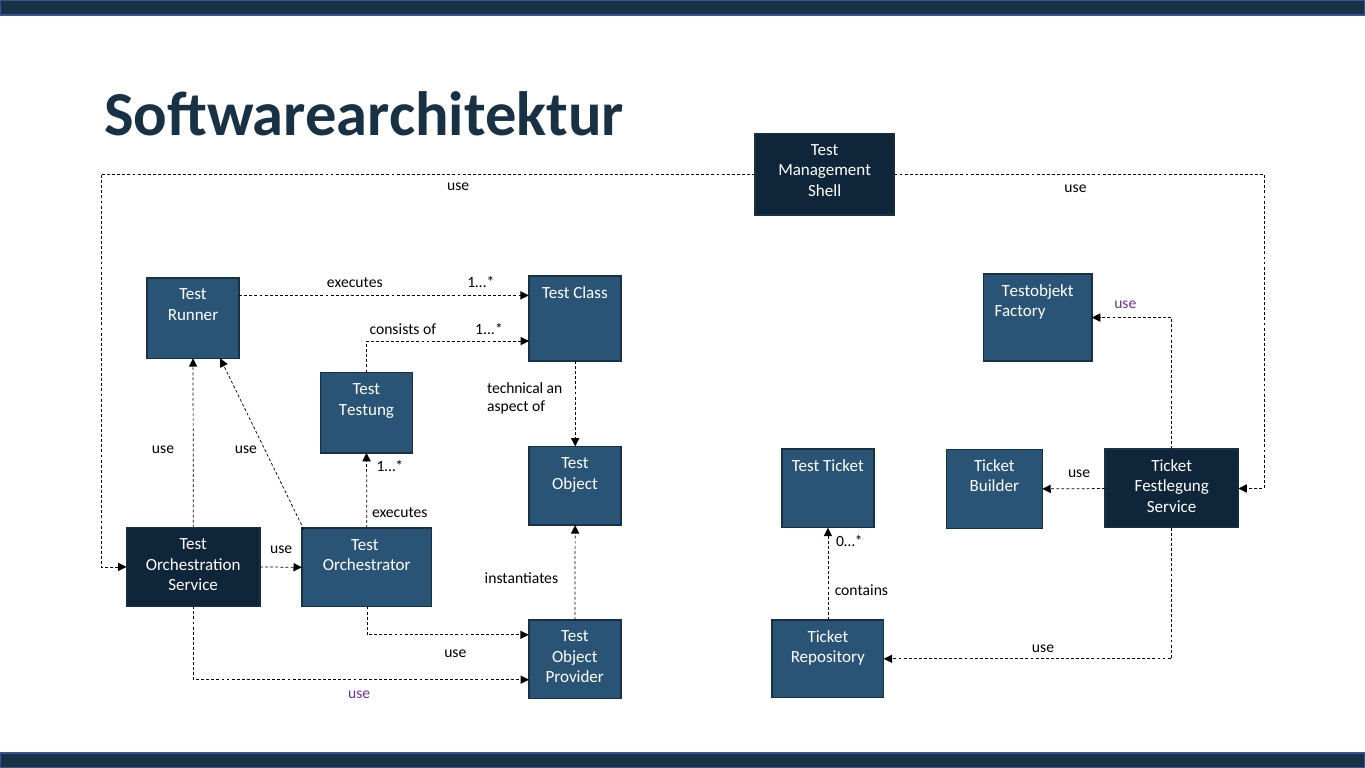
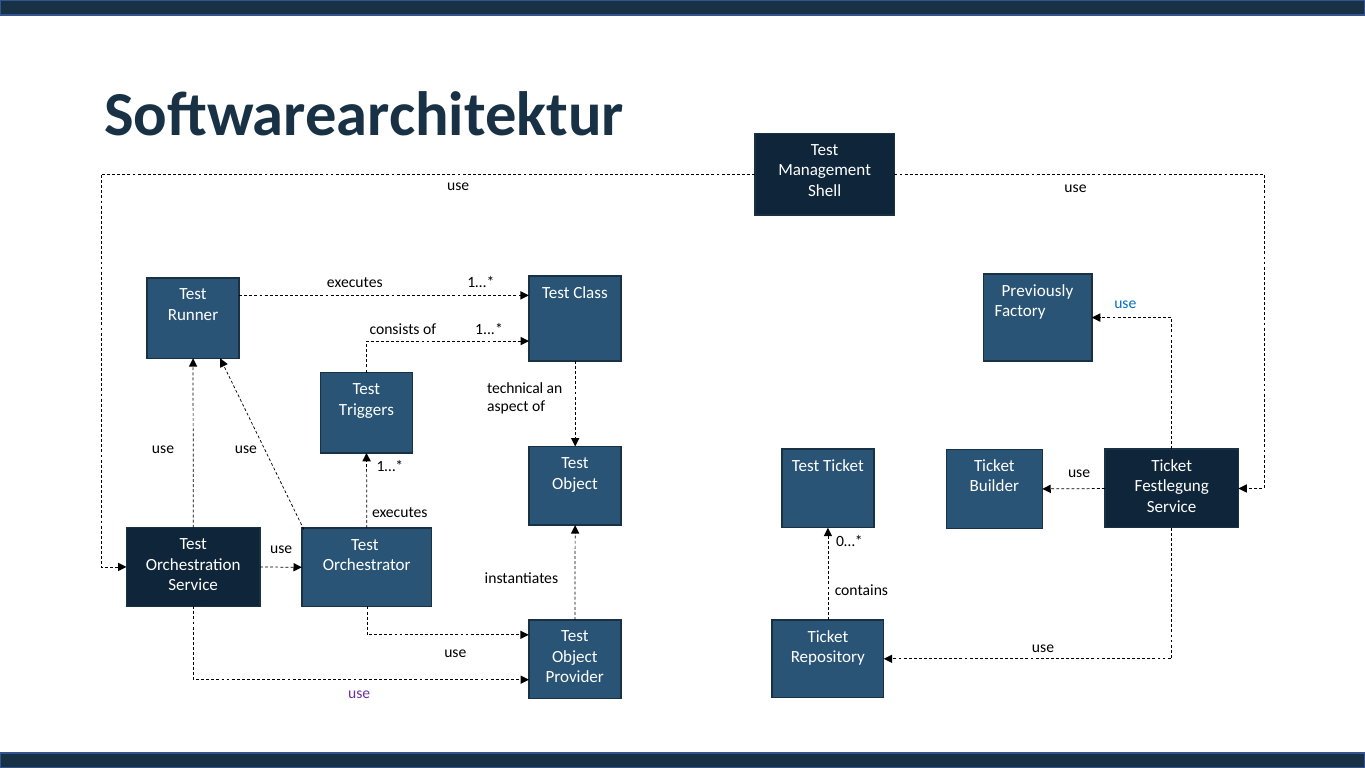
Testobjekt: Testobjekt -> Previously (1037, 290)
use colour: purple -> blue (1125, 303)
Testung: Testung -> Triggers (366, 409)
